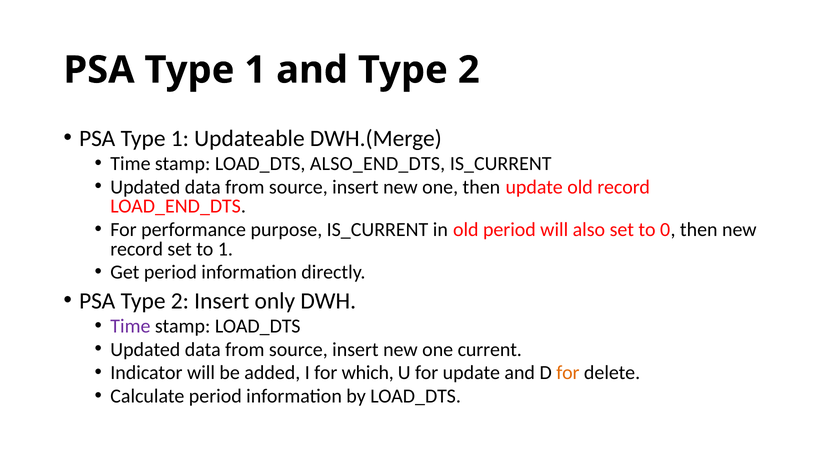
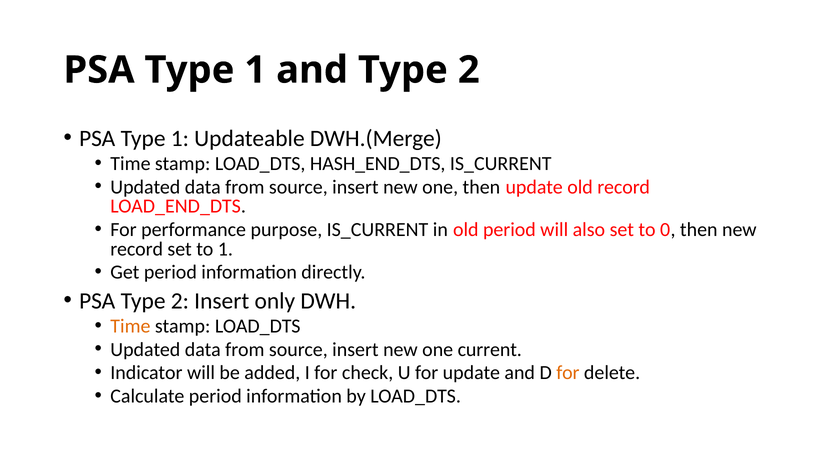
ALSO_END_DTS: ALSO_END_DTS -> HASH_END_DTS (378, 163)
Time colour: purple -> orange (130, 326)
which: which -> check (368, 372)
